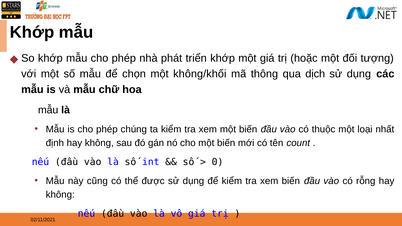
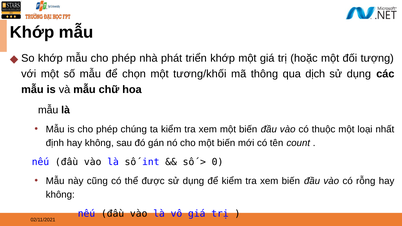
không/khối: không/khối -> tương/khối (200, 74)
